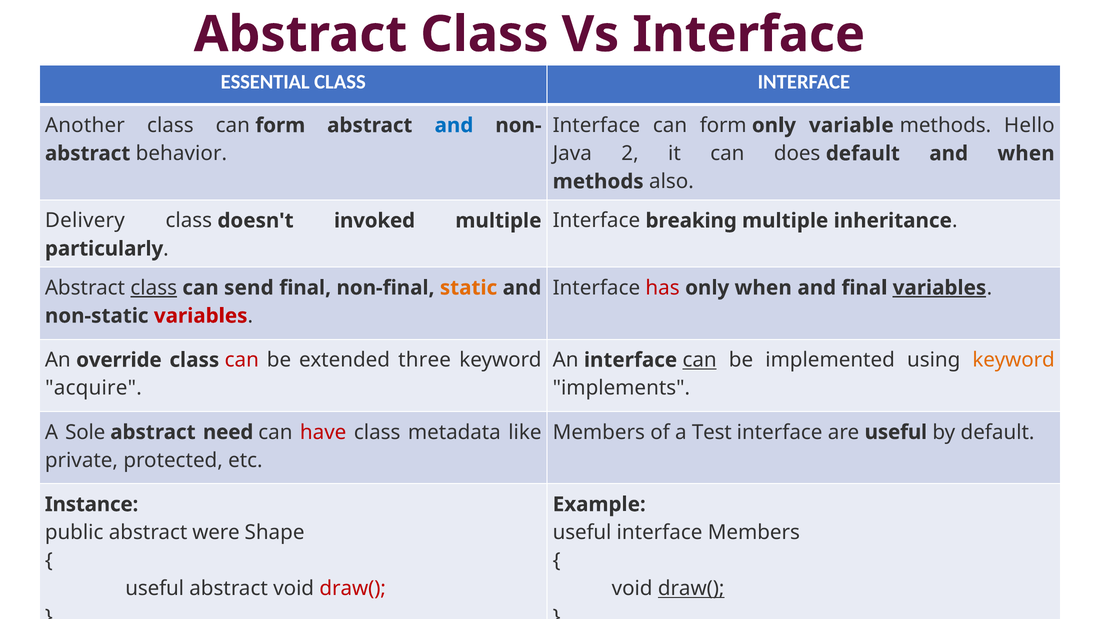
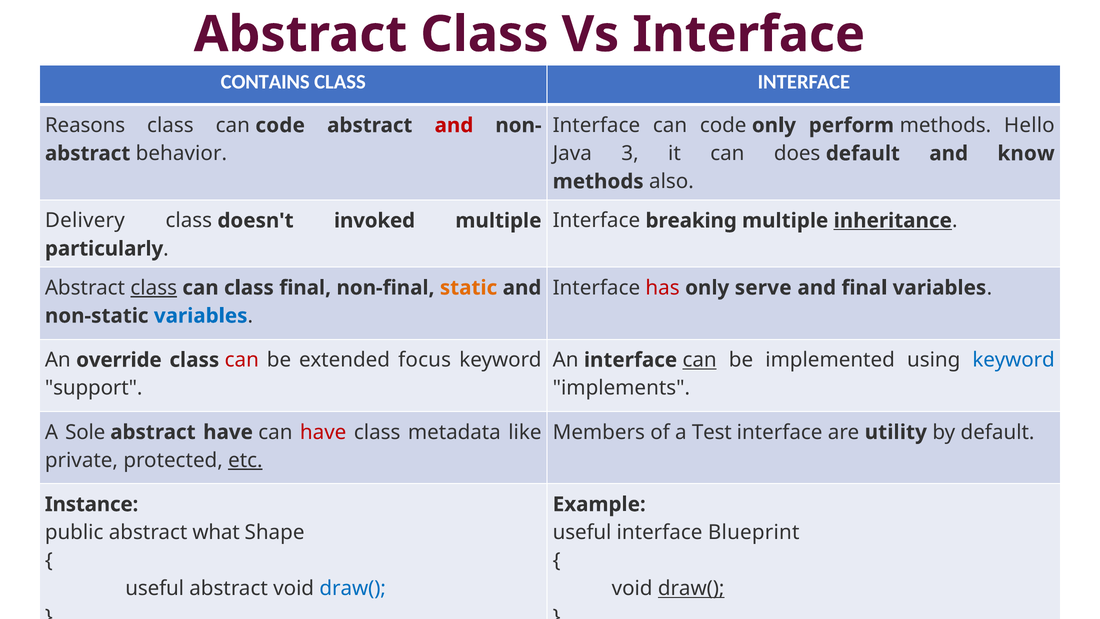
ESSENTIAL: ESSENTIAL -> CONTAINS (265, 82)
Another: Another -> Reasons (85, 125)
class can form: form -> code (280, 125)
and colour: blue -> red (454, 125)
Interface can form: form -> code (723, 125)
variable: variable -> perform (851, 125)
2: 2 -> 3 (630, 153)
and when: when -> know (1026, 153)
inheritance underline: none -> present (893, 221)
can send: send -> class (249, 288)
only when: when -> serve (763, 288)
variables underline: present -> none (939, 288)
variables colour: red -> blue (201, 316)
three: three -> focus (425, 360)
keyword colour: orange -> blue (1014, 360)
acquire: acquire -> support (94, 388)
abstract need: need -> have (228, 432)
are useful: useful -> utility (896, 432)
etc underline: none -> present (245, 460)
were: were -> what (216, 532)
interface Members: Members -> Blueprint (754, 532)
draw( colour: red -> blue (353, 588)
